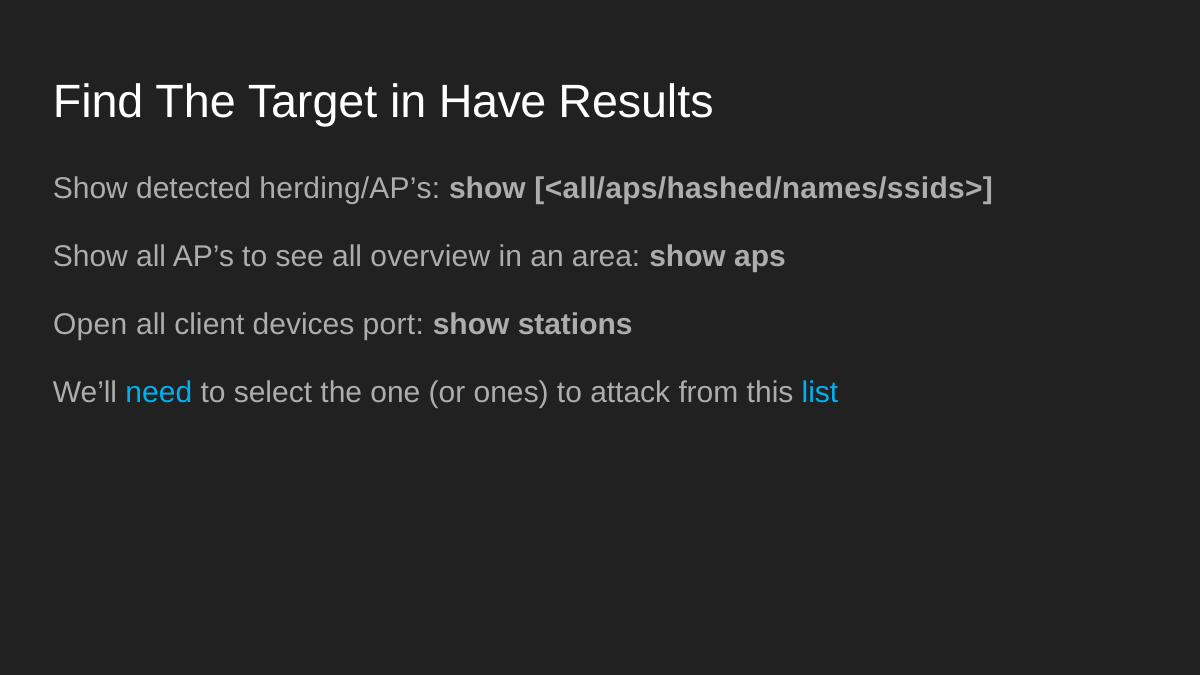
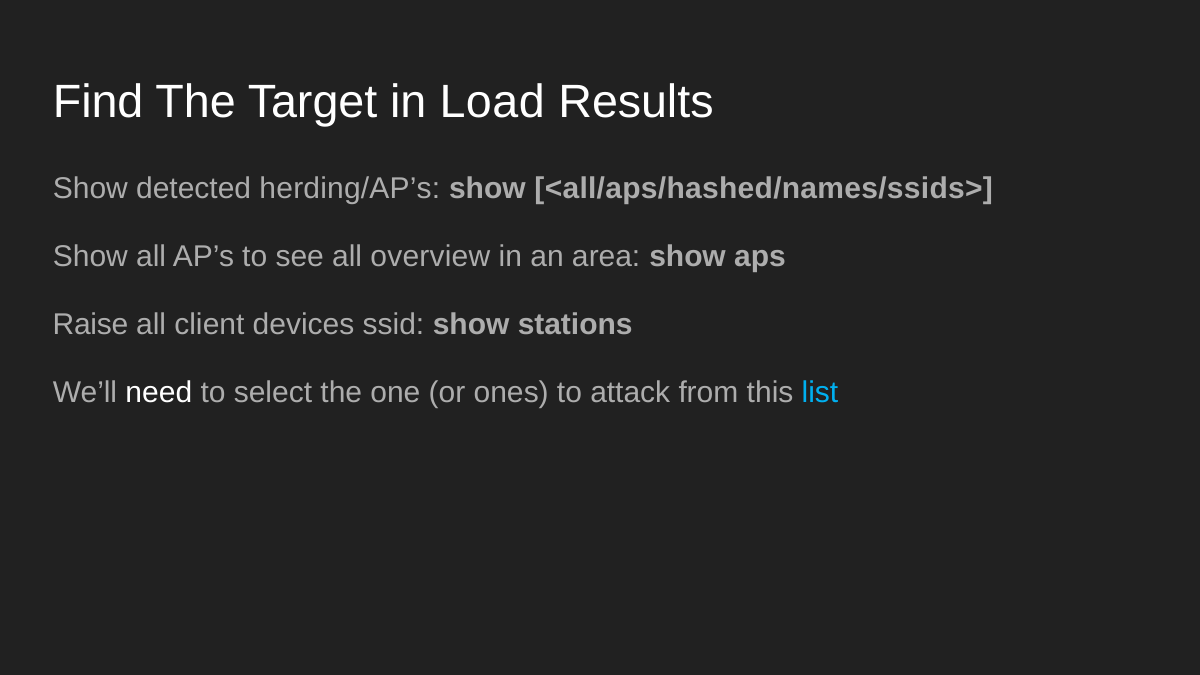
Have: Have -> Load (492, 102)
Open: Open -> Raise (90, 325)
port: port -> ssid (393, 325)
need colour: light blue -> white (159, 393)
